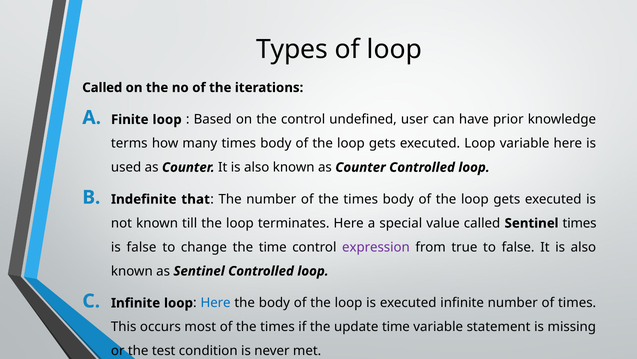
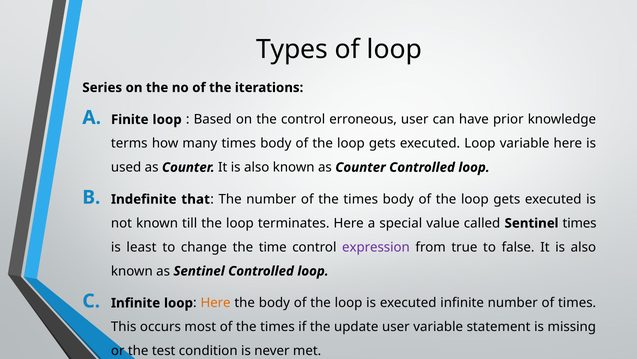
Called: Called -> Series (102, 87)
undefined: undefined -> erroneous (363, 119)
is false: false -> least (142, 247)
Here colour: blue -> orange (216, 302)
update time: time -> user (396, 326)
